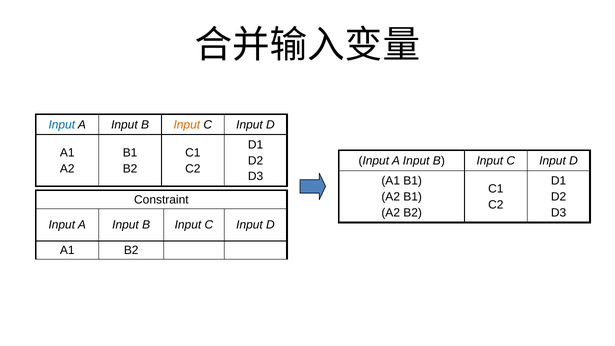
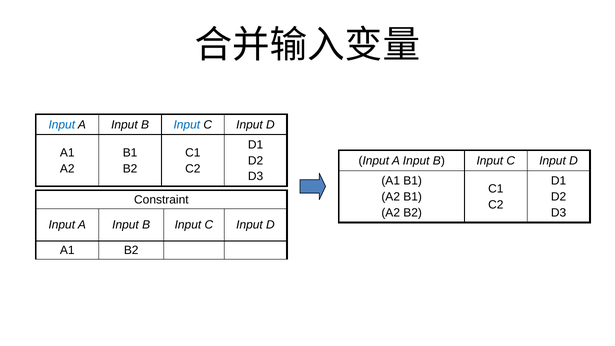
Input colour: orange -> blue (187, 125)
